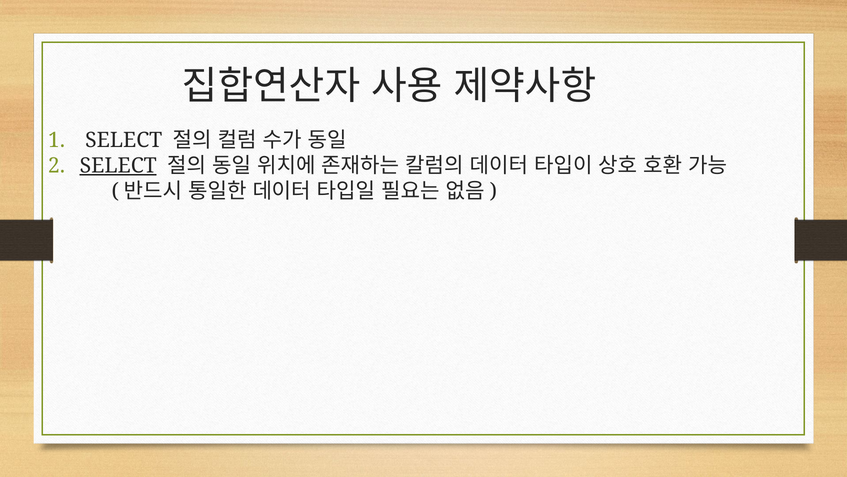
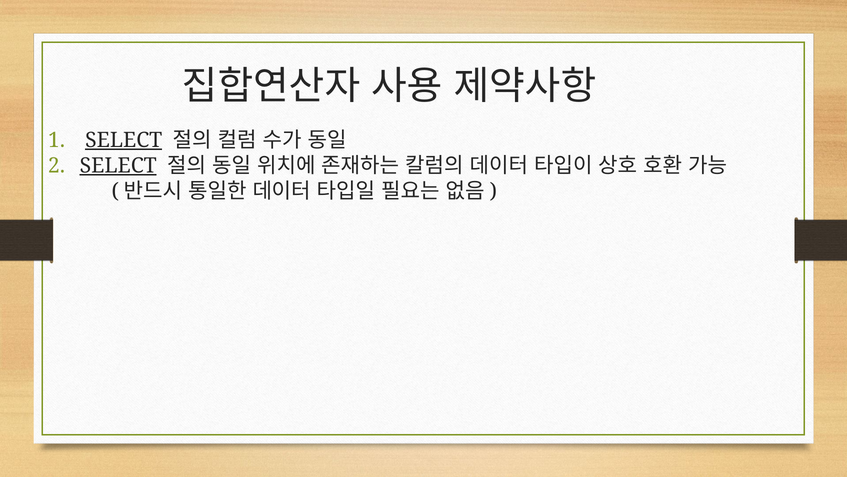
SELECT underline: none -> present (124, 140)
